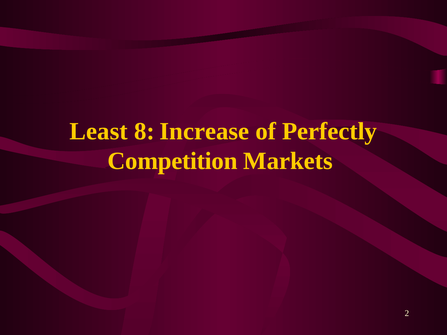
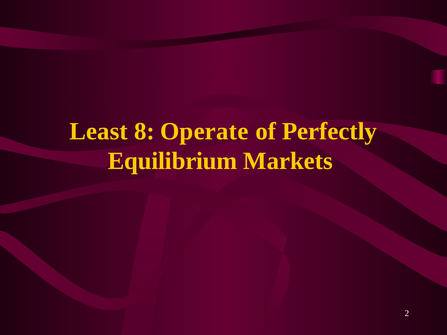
Increase: Increase -> Operate (204, 131)
Competition: Competition -> Equilibrium (173, 161)
